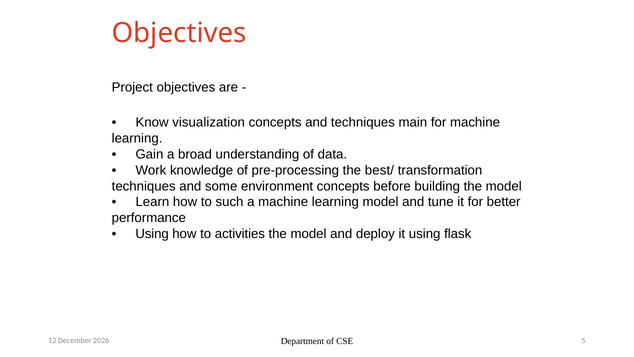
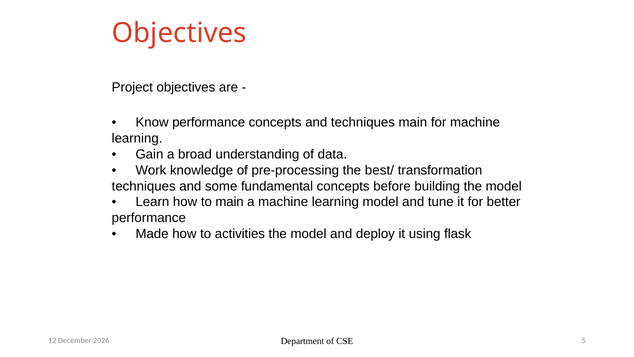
Know visualization: visualization -> performance (209, 122)
environment: environment -> fundamental (277, 186)
to such: such -> main (230, 202)
Using: Using -> Made (152, 234)
